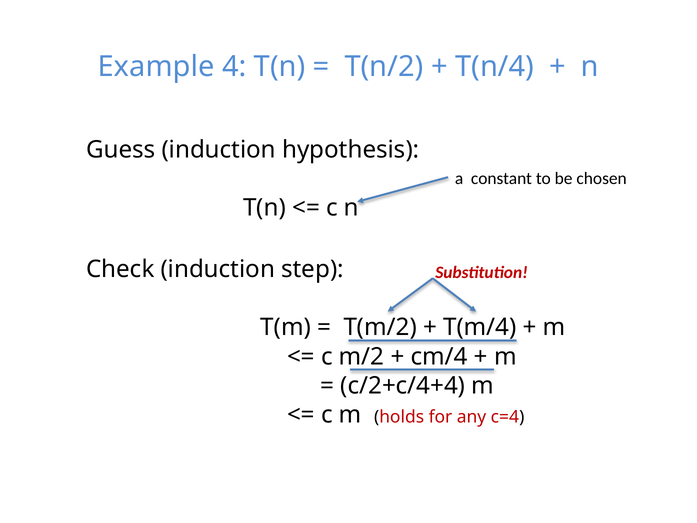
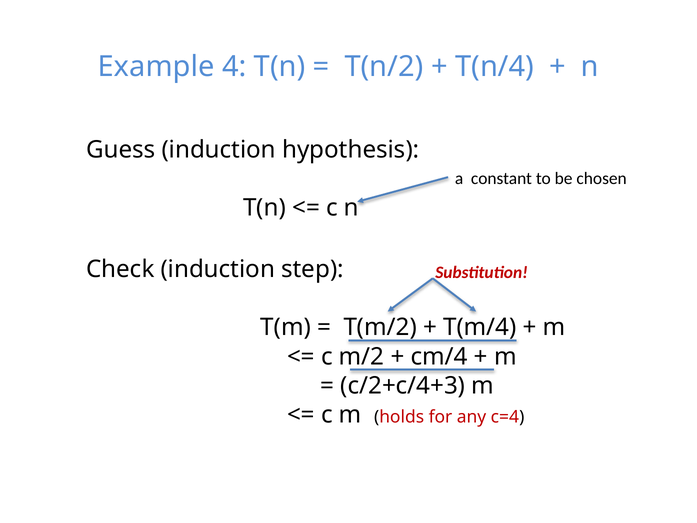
c/2+c/4+4: c/2+c/4+4 -> c/2+c/4+3 (403, 385)
